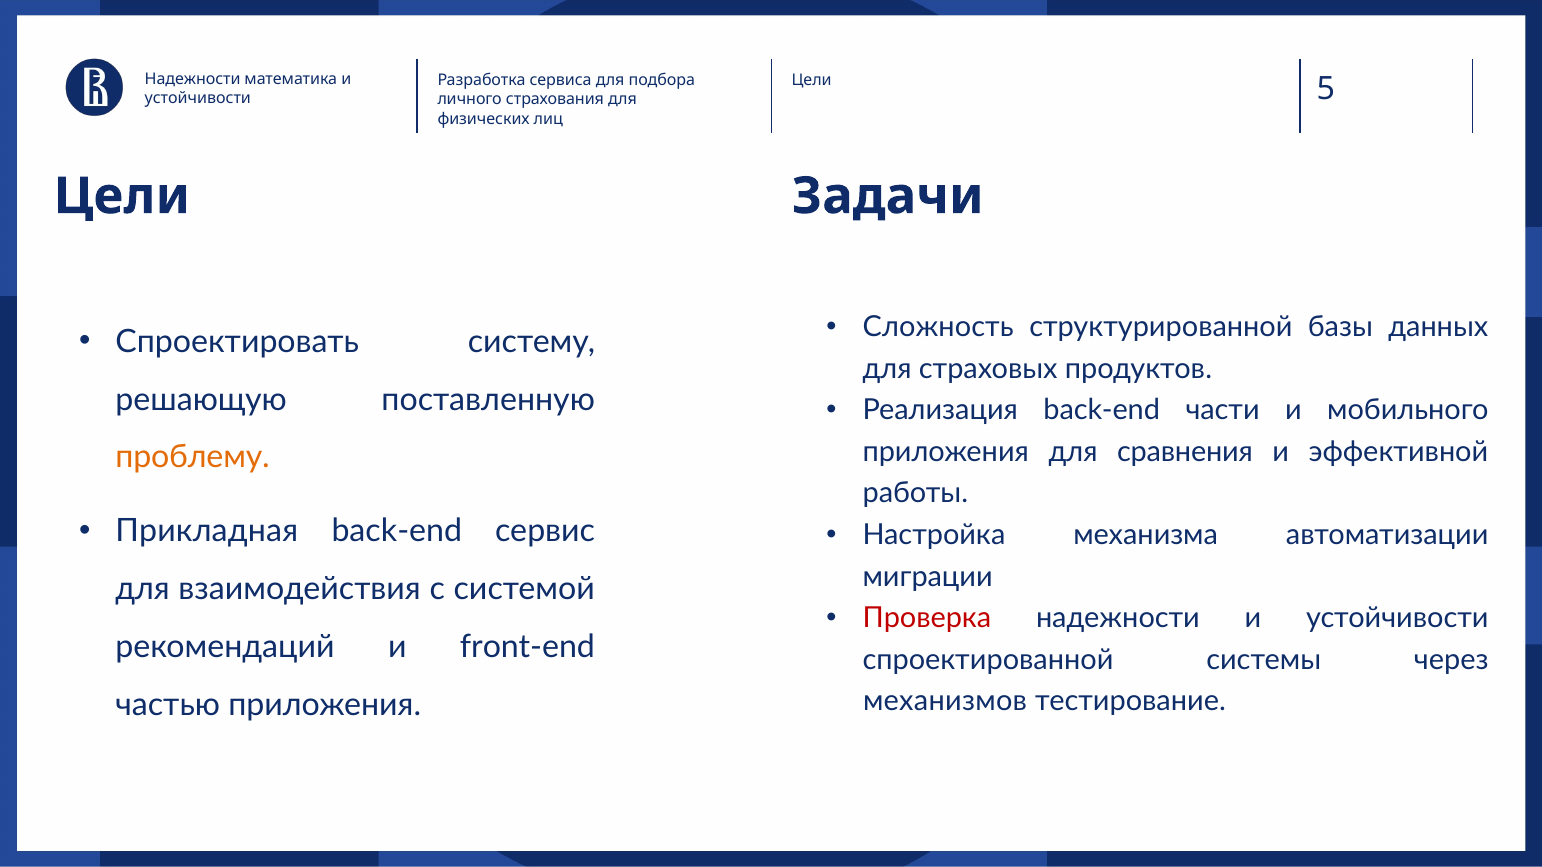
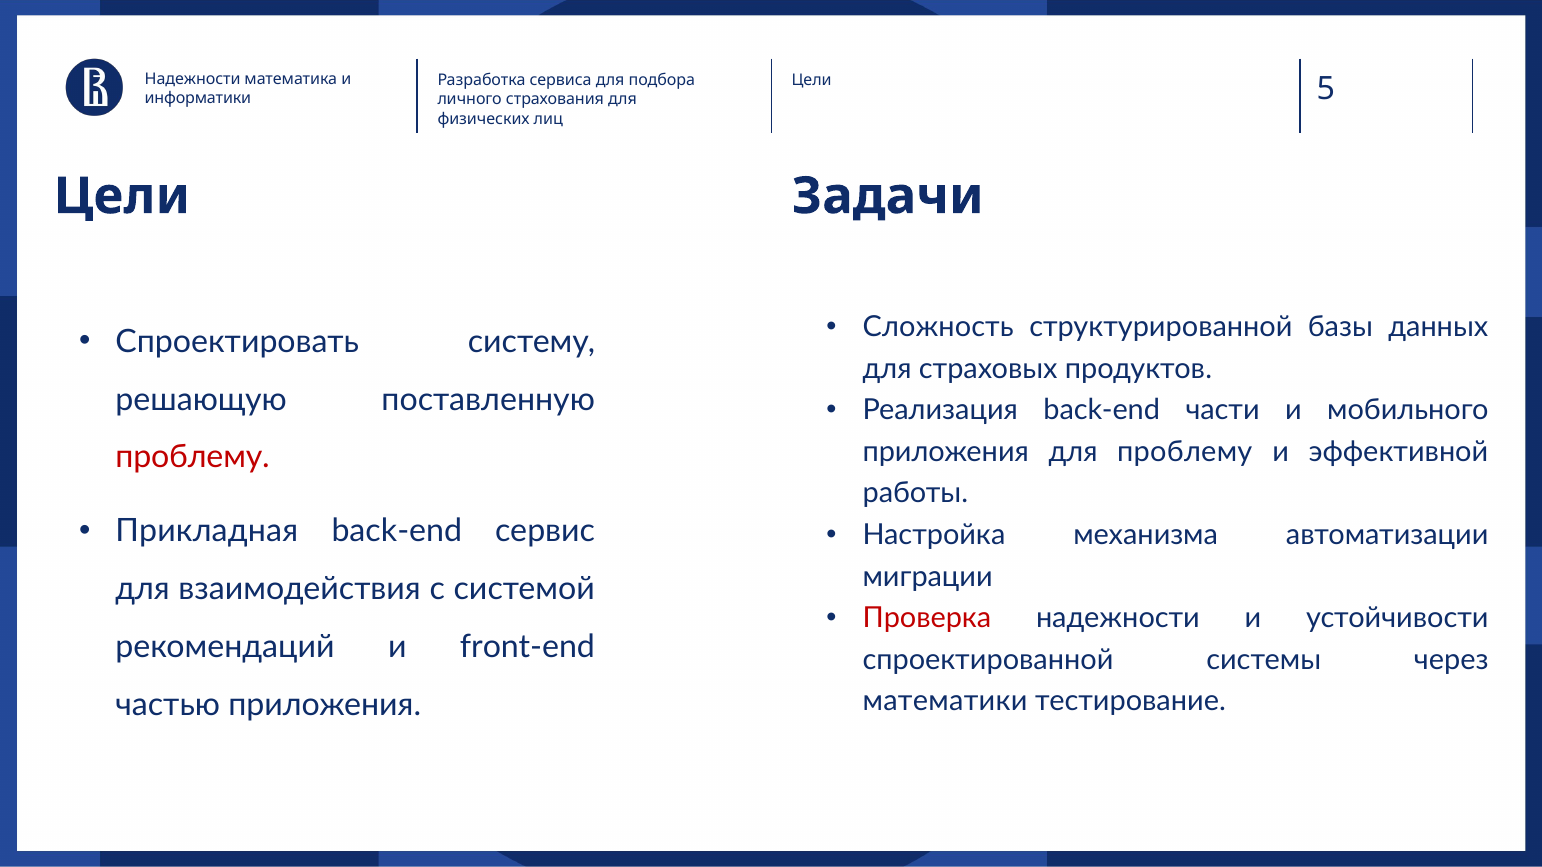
устойчивости: устойчивости -> информатики (198, 99)
для сравнения: сравнения -> проблему (1185, 452)
проблему colour: orange -> red (193, 457)
механизмов: механизмов -> математики (945, 702)
